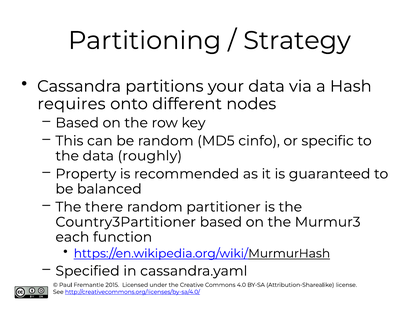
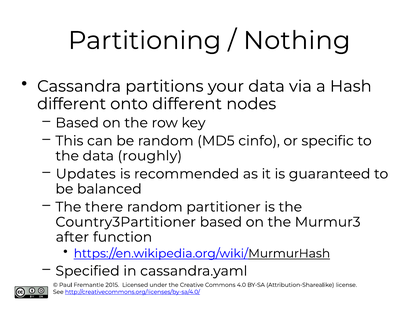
Strategy: Strategy -> Nothing (297, 41)
requires: requires -> different (72, 104)
Property: Property -> Updates (86, 174)
each: each -> after (72, 237)
